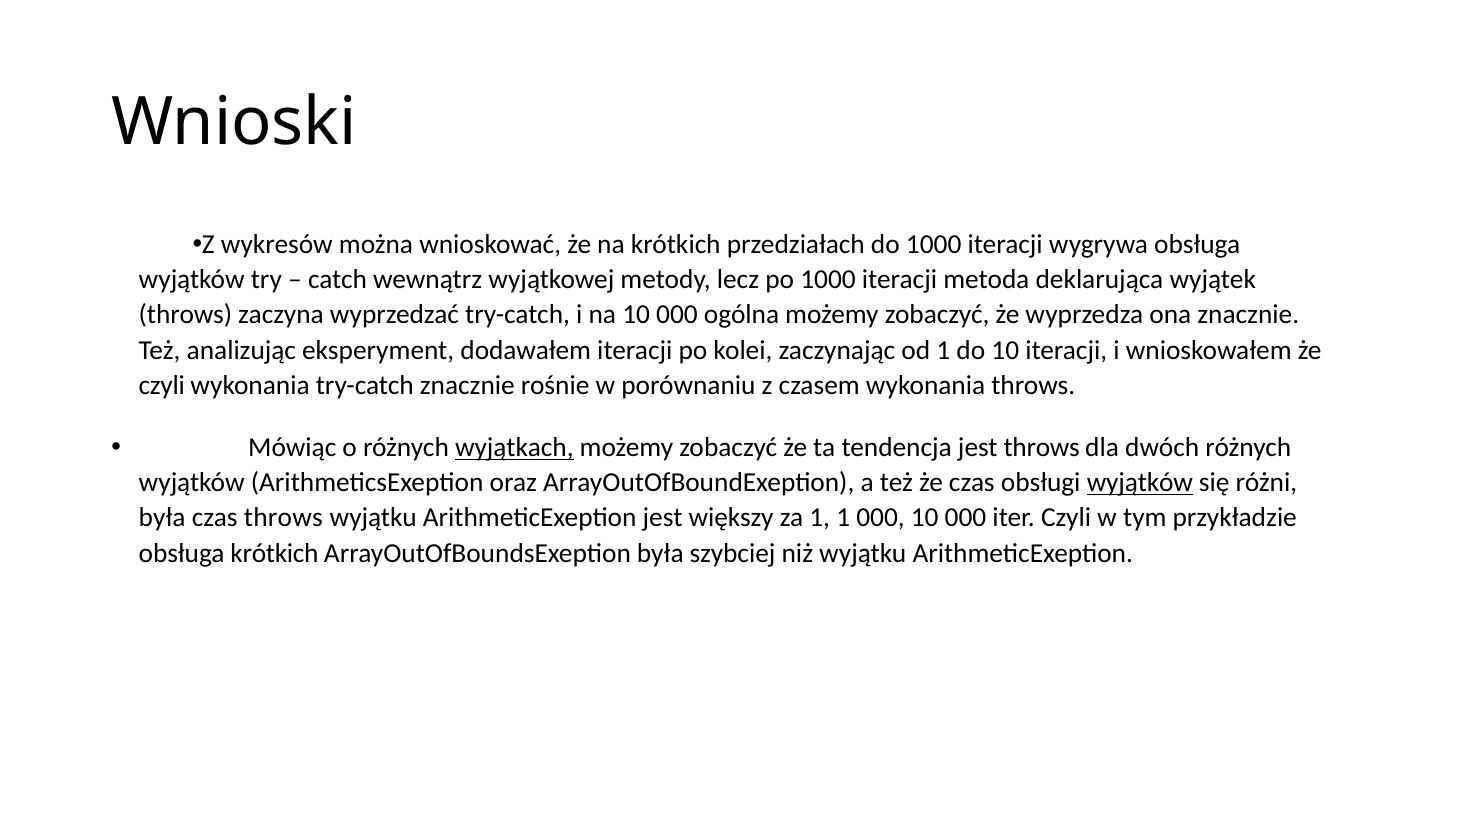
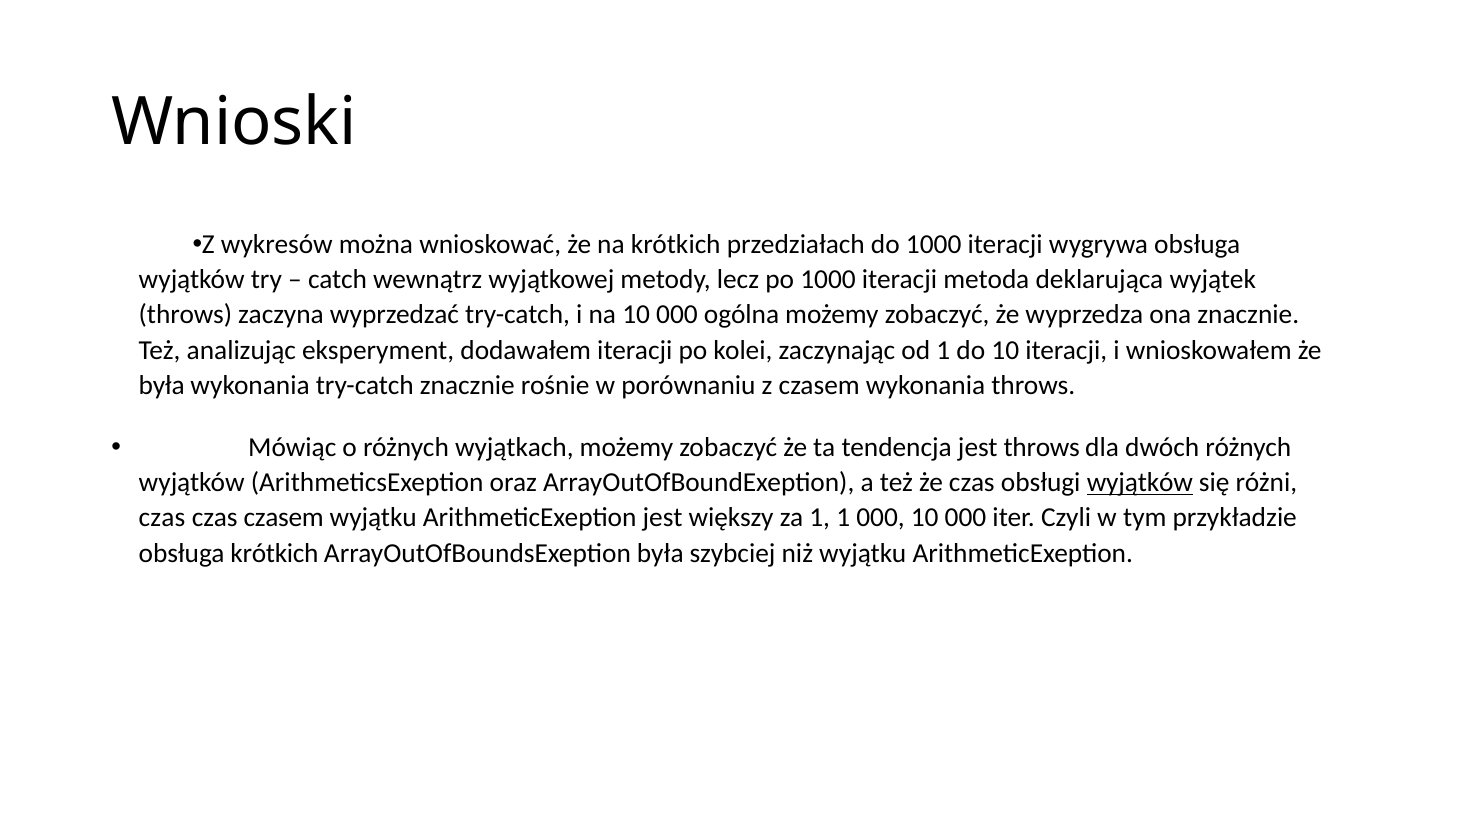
czyli: czyli -> była (162, 385)
wyjątkach underline: present -> none (514, 448)
była: była -> czas (162, 518)
czas throws: throws -> czasem (284, 518)
